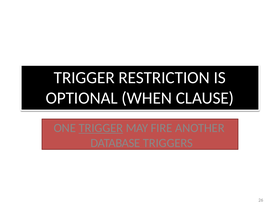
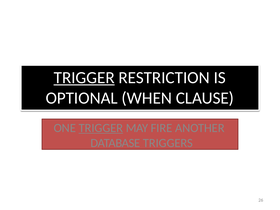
TRIGGER underline: none -> present (84, 78)
